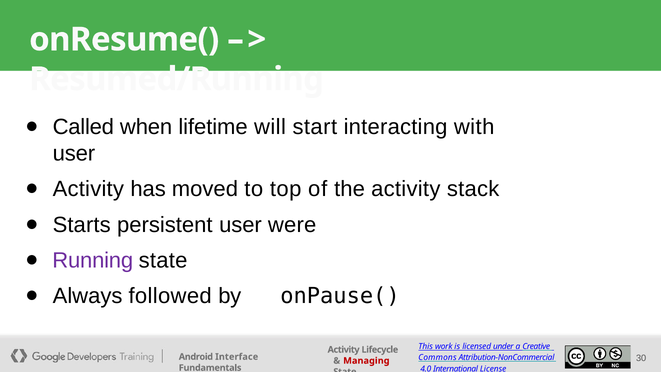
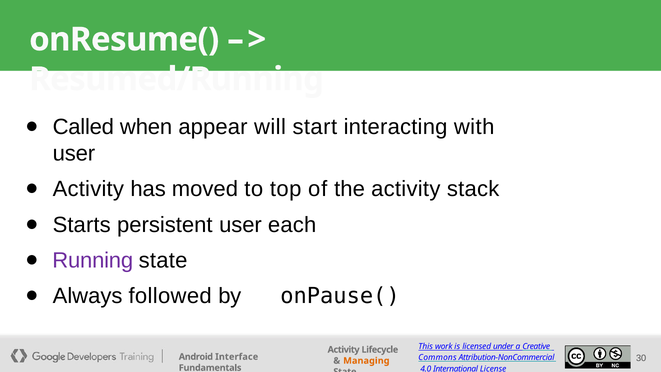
lifetime: lifetime -> appear (213, 127)
were: were -> each (292, 225)
Managing colour: red -> orange (366, 361)
